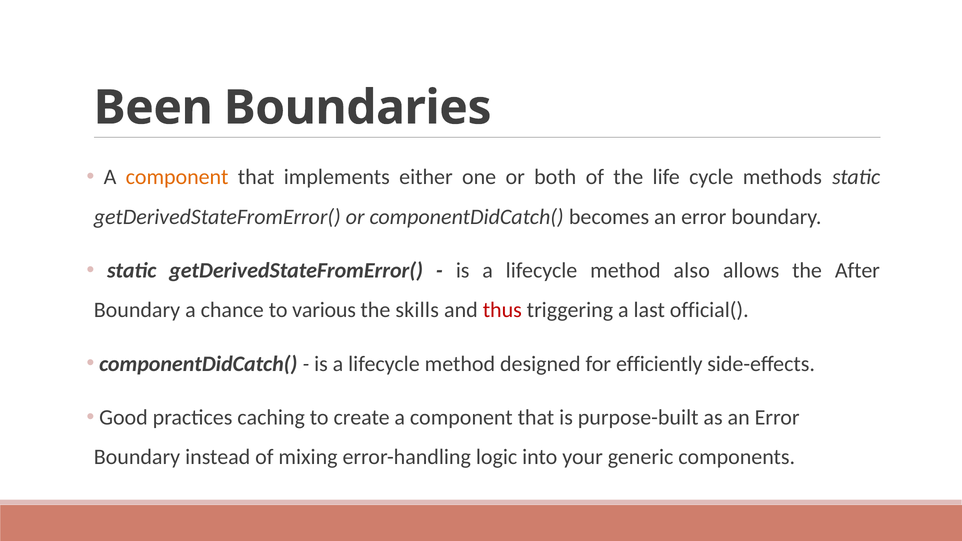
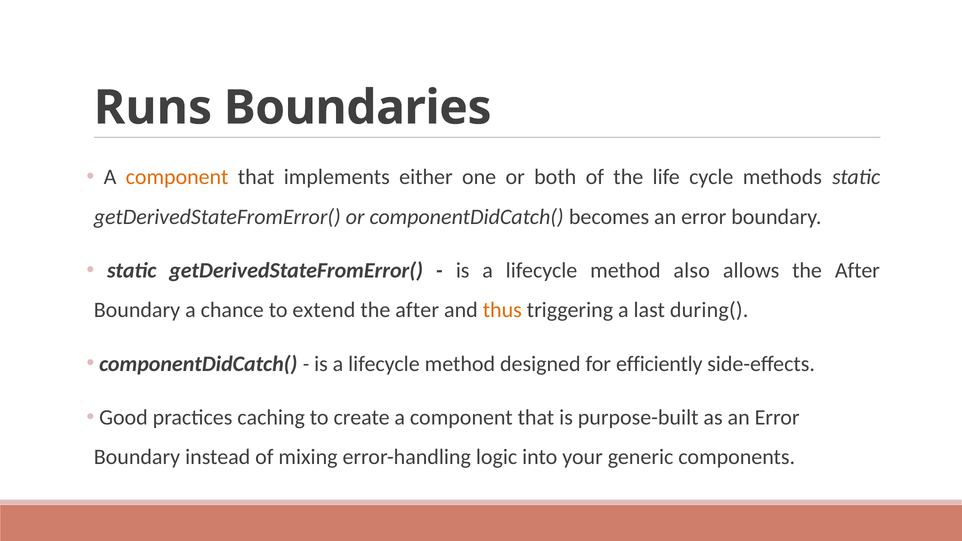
Been: Been -> Runs (153, 108)
various: various -> extend (324, 310)
skills: skills -> after (417, 310)
thus colour: red -> orange (502, 310)
official(: official( -> during( (709, 310)
